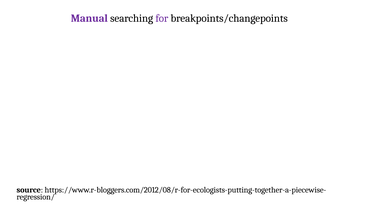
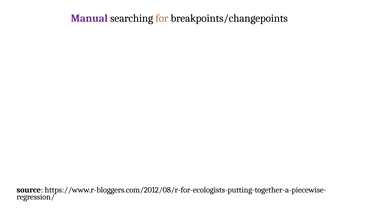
for colour: purple -> orange (162, 18)
